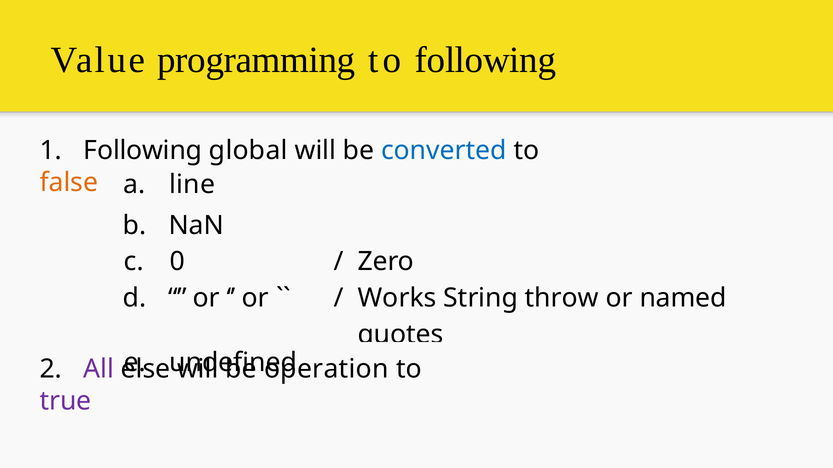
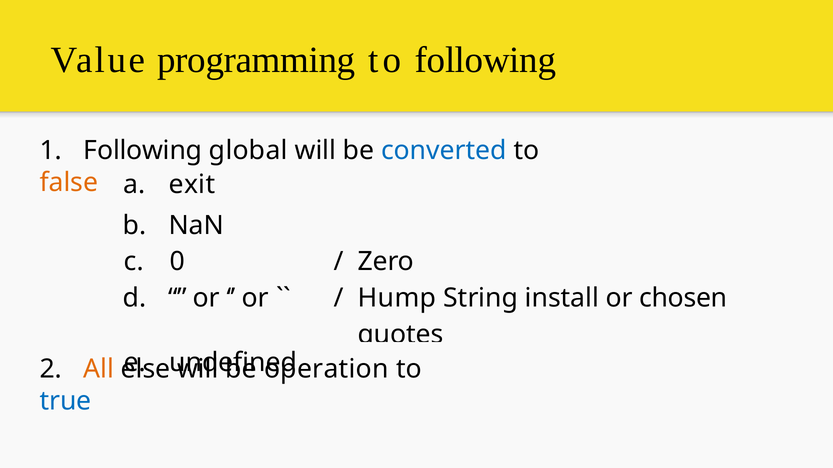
line: line -> exit (192, 185)
Works: Works -> Hump (397, 298)
throw: throw -> install (562, 298)
named: named -> chosen (683, 298)
All colour: purple -> orange (99, 369)
true colour: purple -> blue (65, 401)
